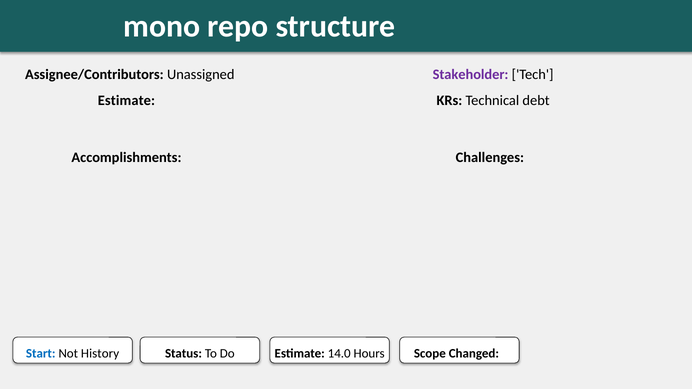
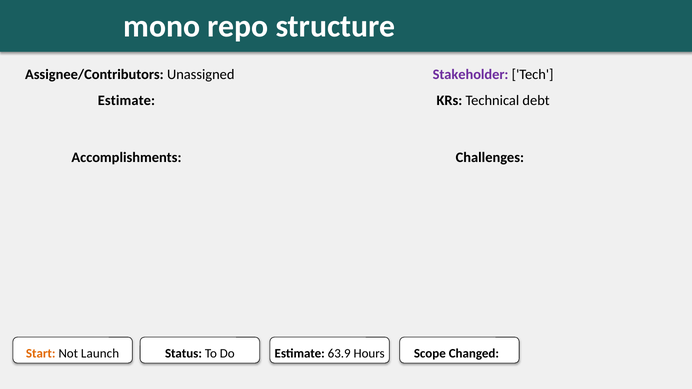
Start colour: blue -> orange (41, 354)
History: History -> Launch (100, 354)
14.0: 14.0 -> 63.9 (339, 354)
